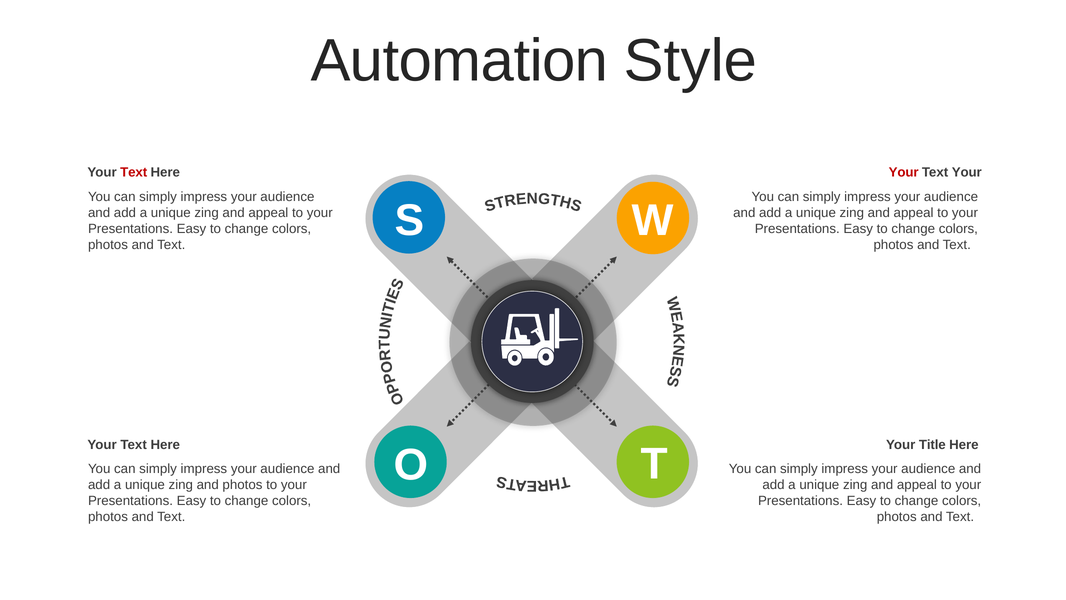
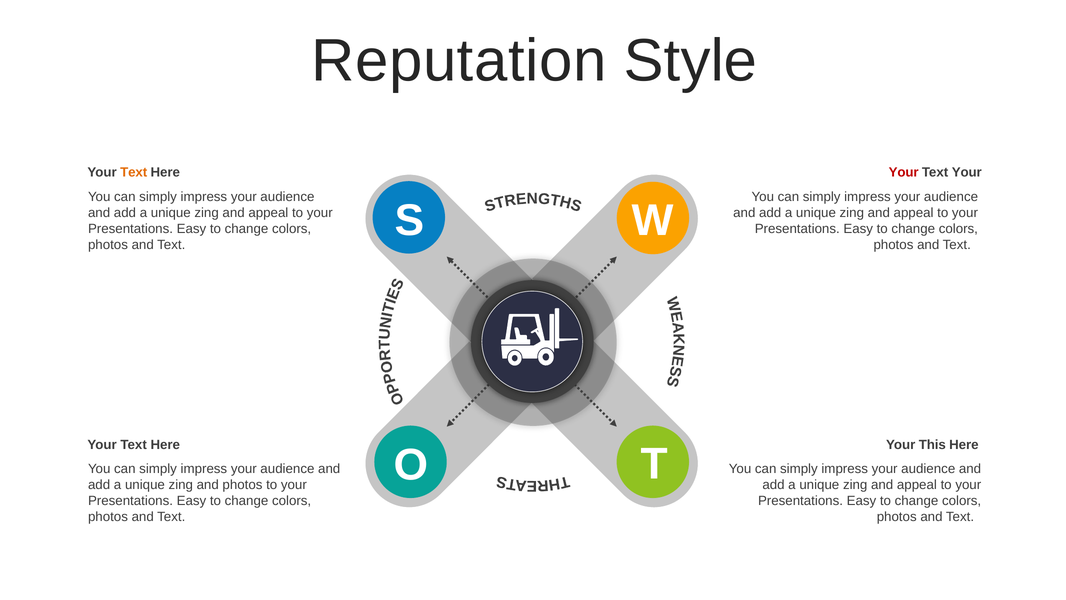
Automation: Automation -> Reputation (459, 61)
Text colour: red -> orange (134, 172)
Title: Title -> This (932, 444)
